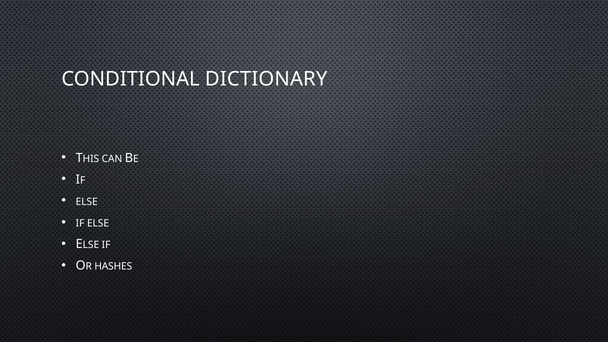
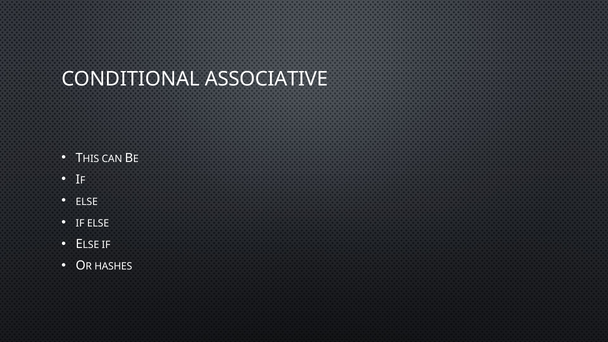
DICTIONARY: DICTIONARY -> ASSOCIATIVE (266, 79)
